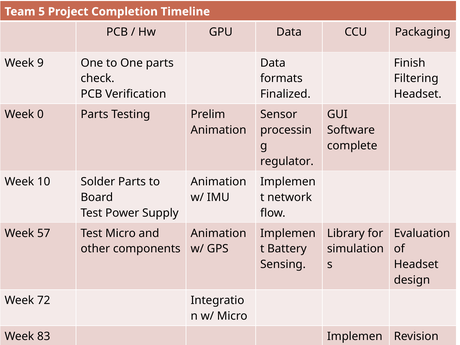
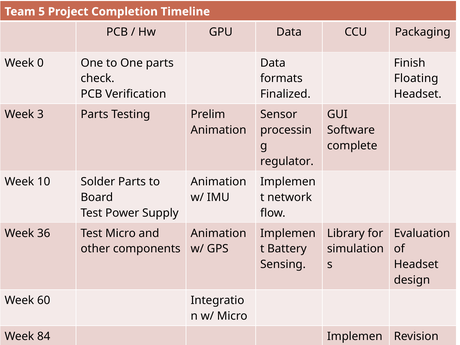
9: 9 -> 0 (40, 63)
Filtering: Filtering -> Floating (416, 79)
0: 0 -> 3 (40, 114)
57: 57 -> 36 (44, 233)
72: 72 -> 60 (44, 300)
83: 83 -> 84 (44, 336)
